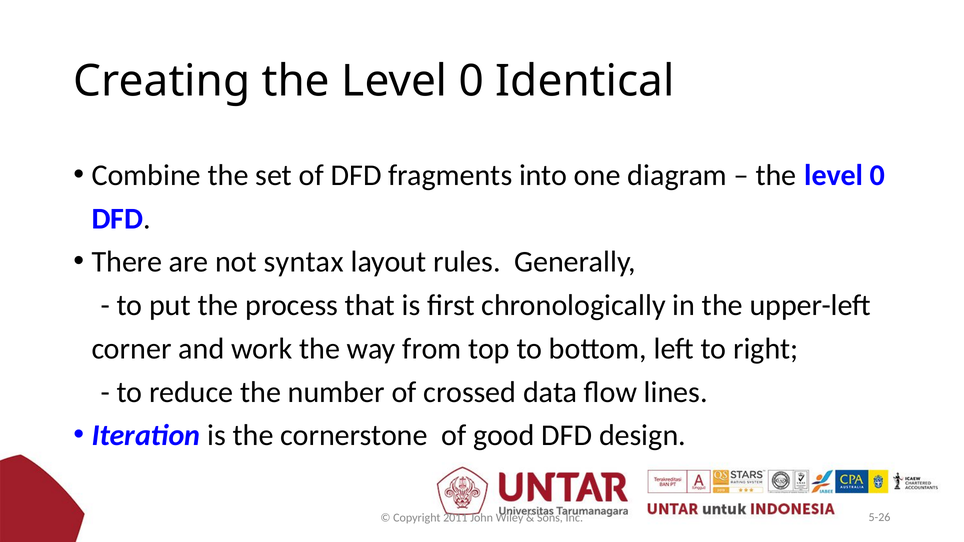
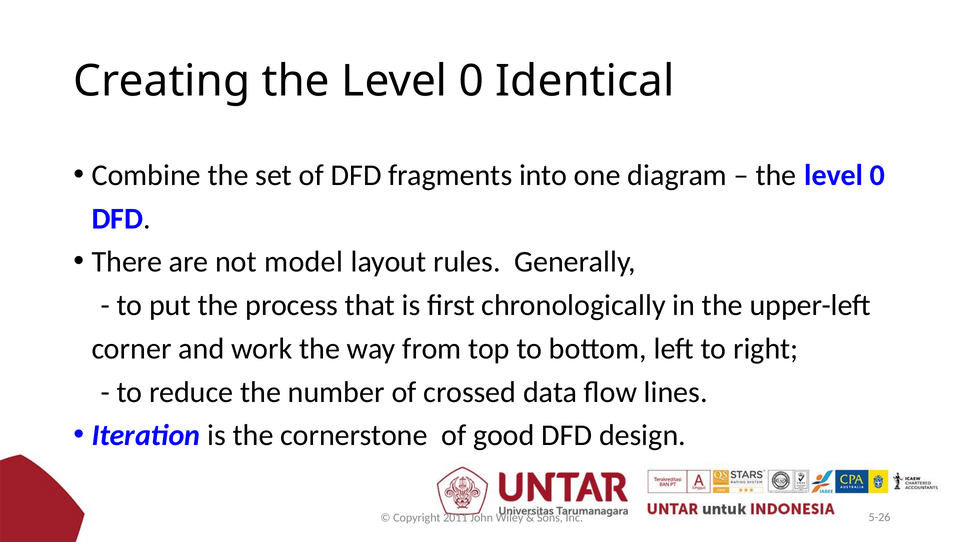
syntax: syntax -> model (304, 262)
